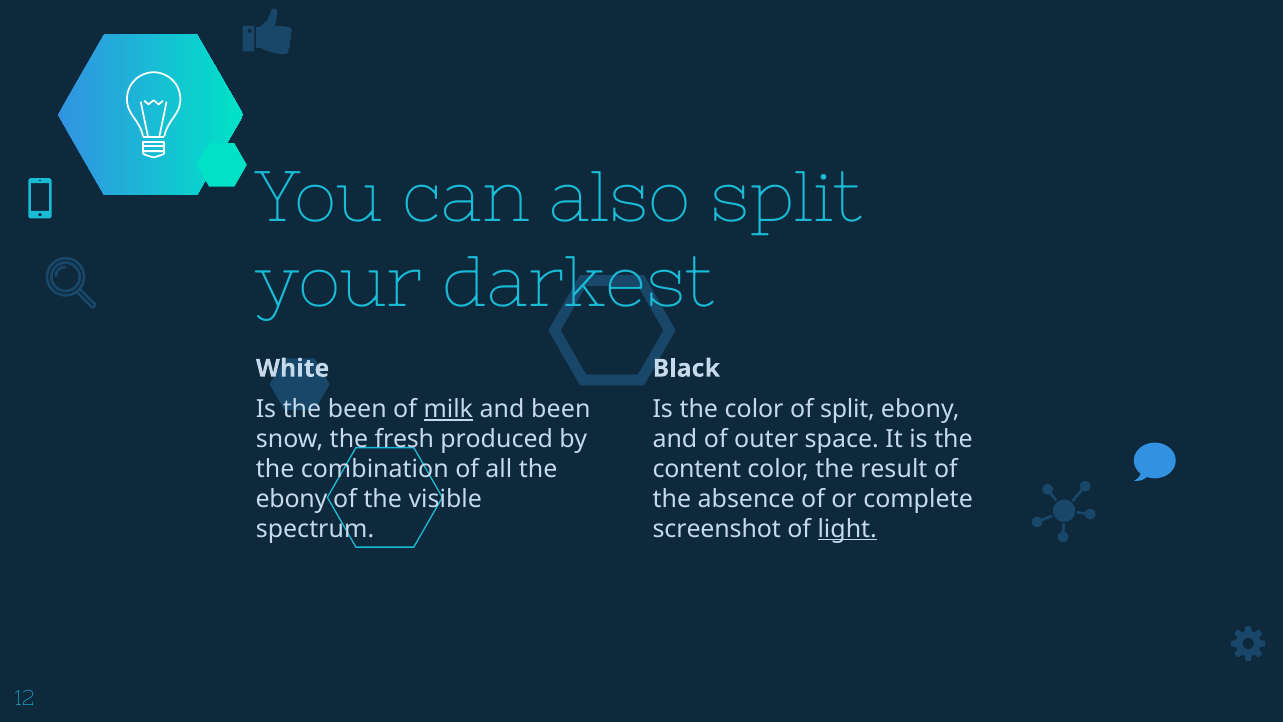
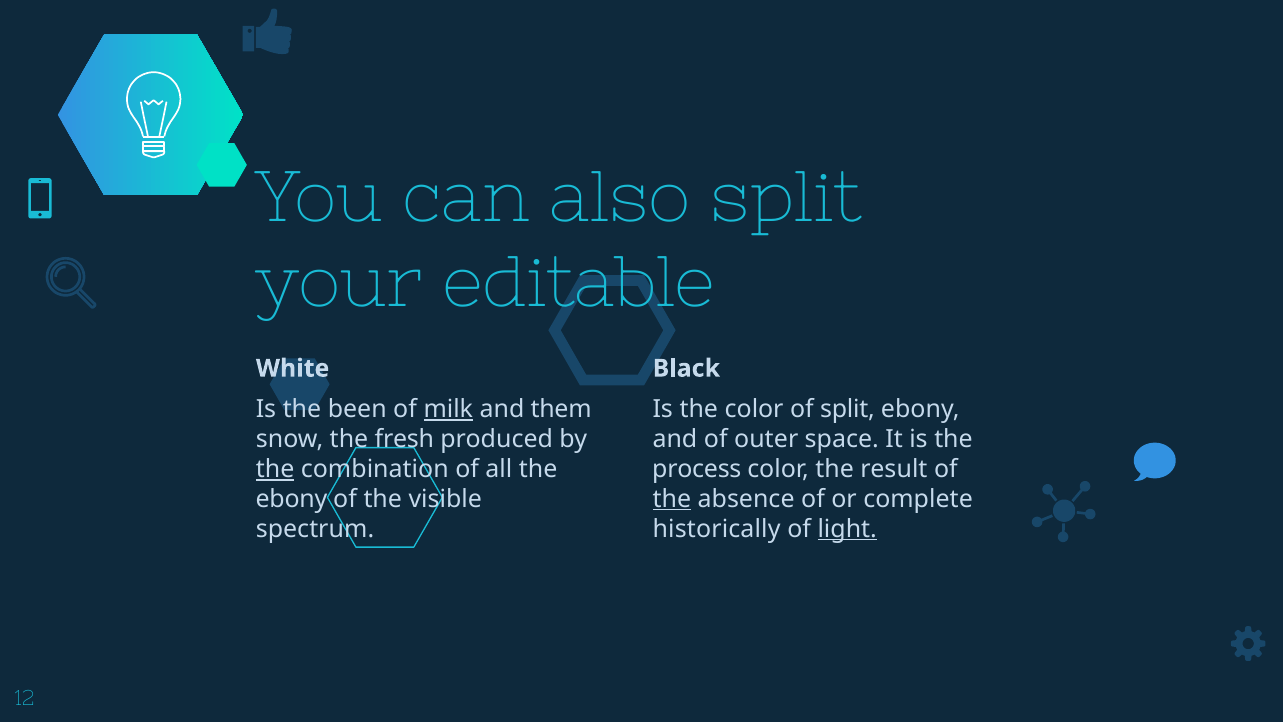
darkest: darkest -> editable (579, 283)
and been: been -> them (561, 409)
the underline: none -> present (275, 469)
content: content -> process (697, 469)
the underline: none -> present (672, 499)
screenshot: screenshot -> historically (717, 529)
